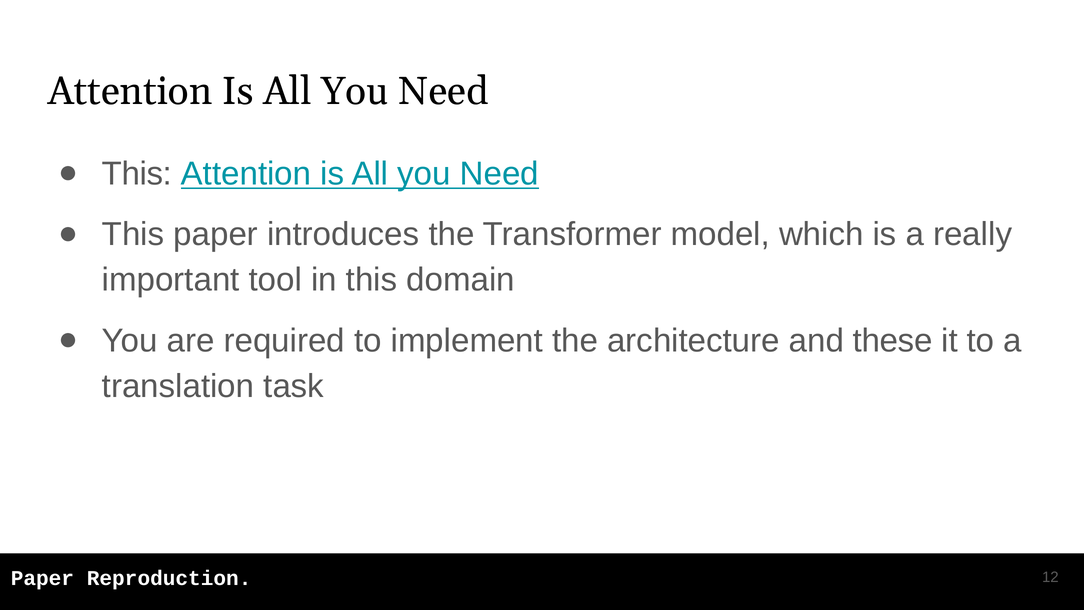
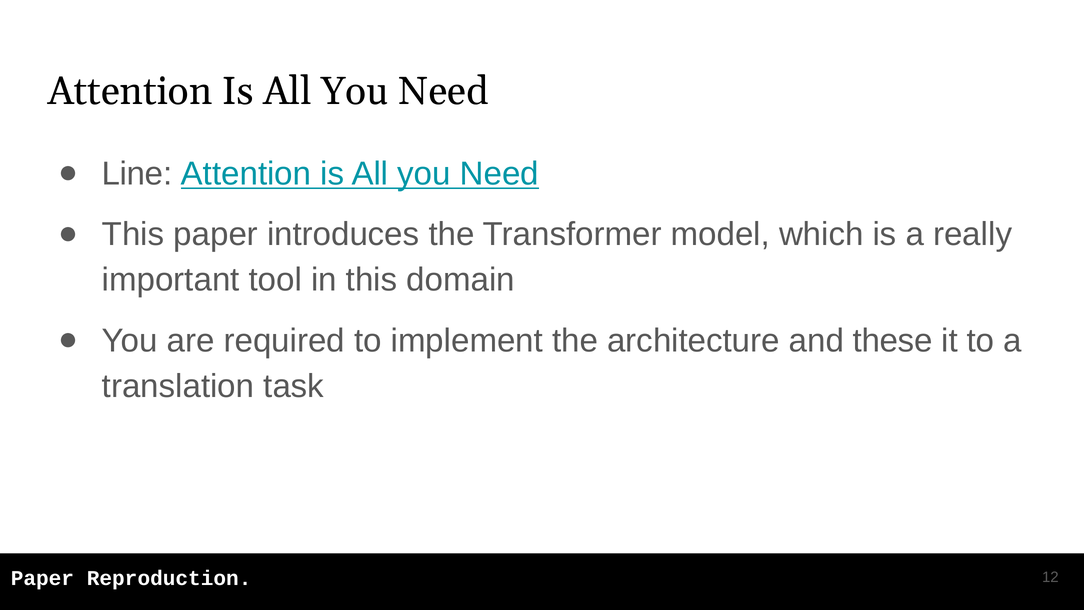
This: This -> Line (137, 174)
